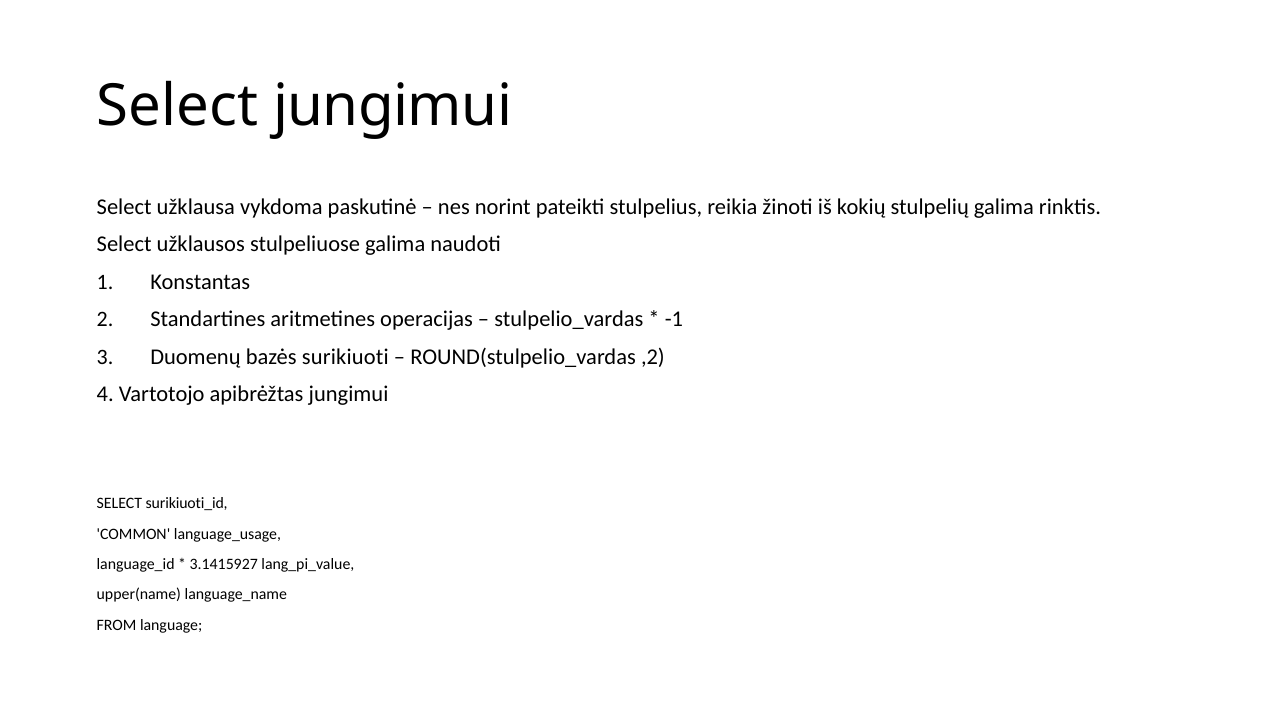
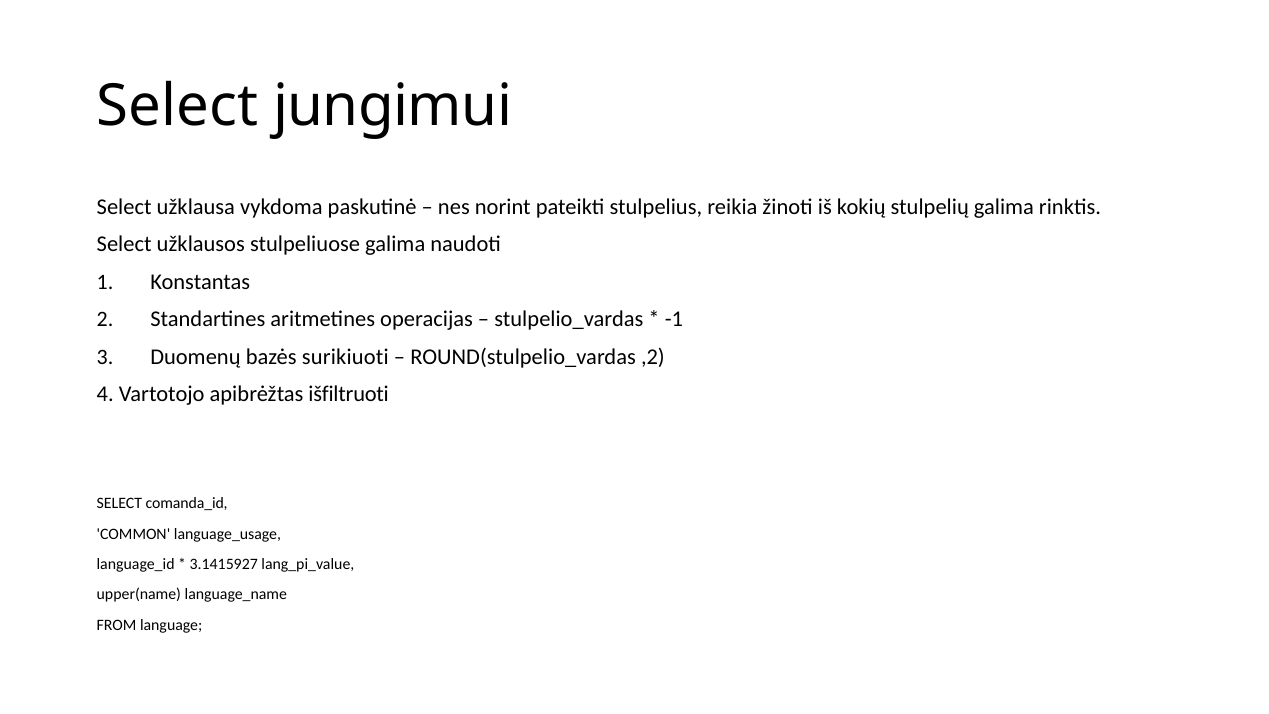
apibrėžtas jungimui: jungimui -> išfiltruoti (349, 394)
surikiuoti_id: surikiuoti_id -> comanda_id (187, 503)
